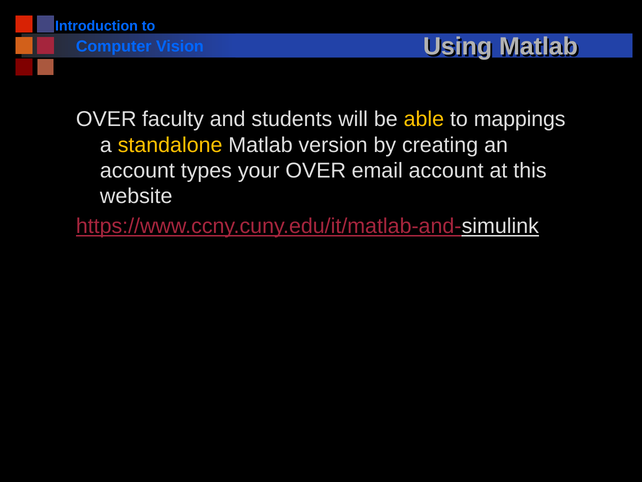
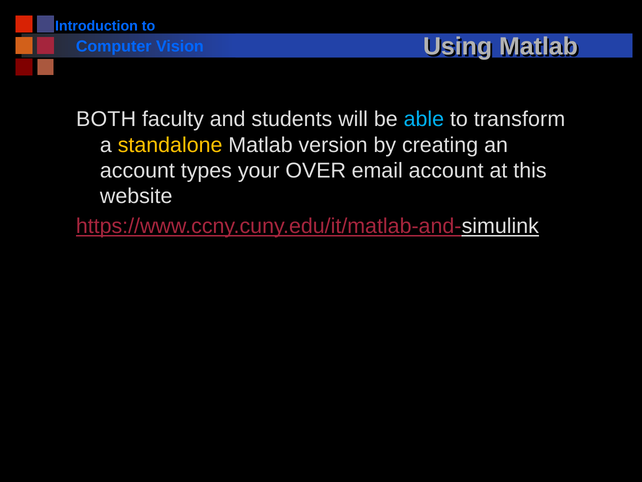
OVER: OVER -> BOTH (106, 119)
able colour: yellow -> light blue (424, 119)
mappings: mappings -> transform (519, 119)
